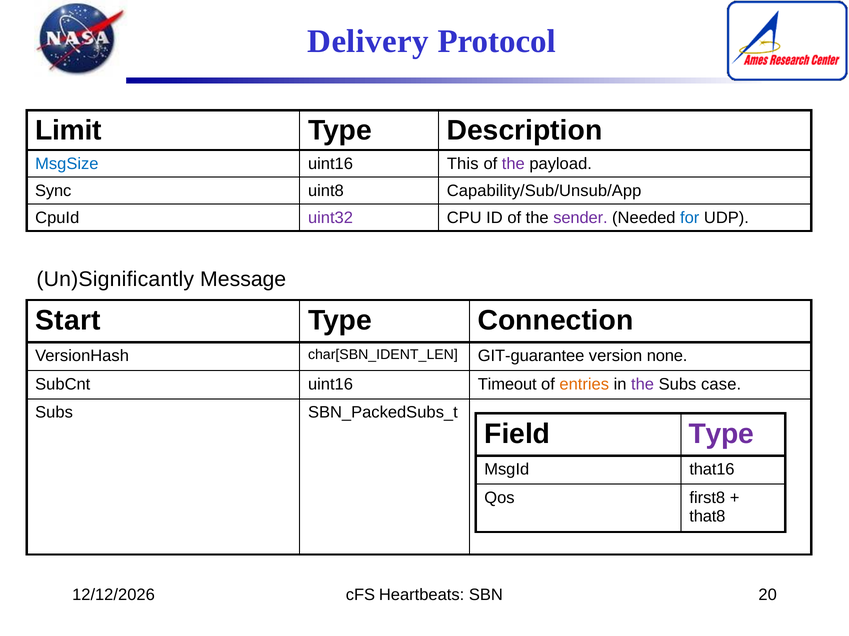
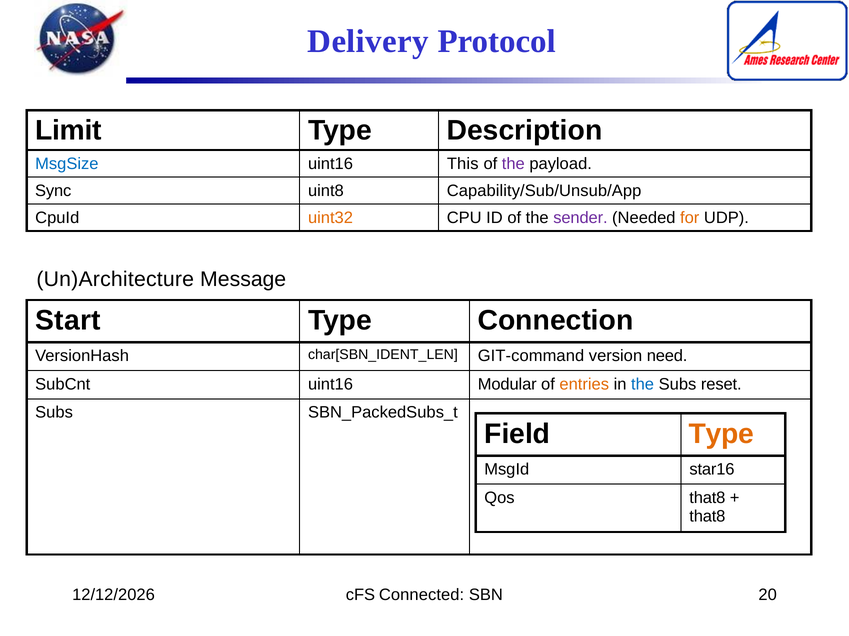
uint32 colour: purple -> orange (330, 218)
for colour: blue -> orange (690, 218)
Un)Significantly: Un)Significantly -> Un)Architecture (115, 279)
GIT-guarantee: GIT-guarantee -> GIT-command (531, 356)
none: none -> need (667, 356)
Timeout: Timeout -> Modular (507, 385)
the colour: purple -> blue (643, 385)
case: case -> reset (721, 385)
Type colour: purple -> orange (721, 434)
that16: that16 -> star16 (712, 470)
Qos first8: first8 -> that8 (707, 498)
Heartbeats: Heartbeats -> Connected (422, 595)
